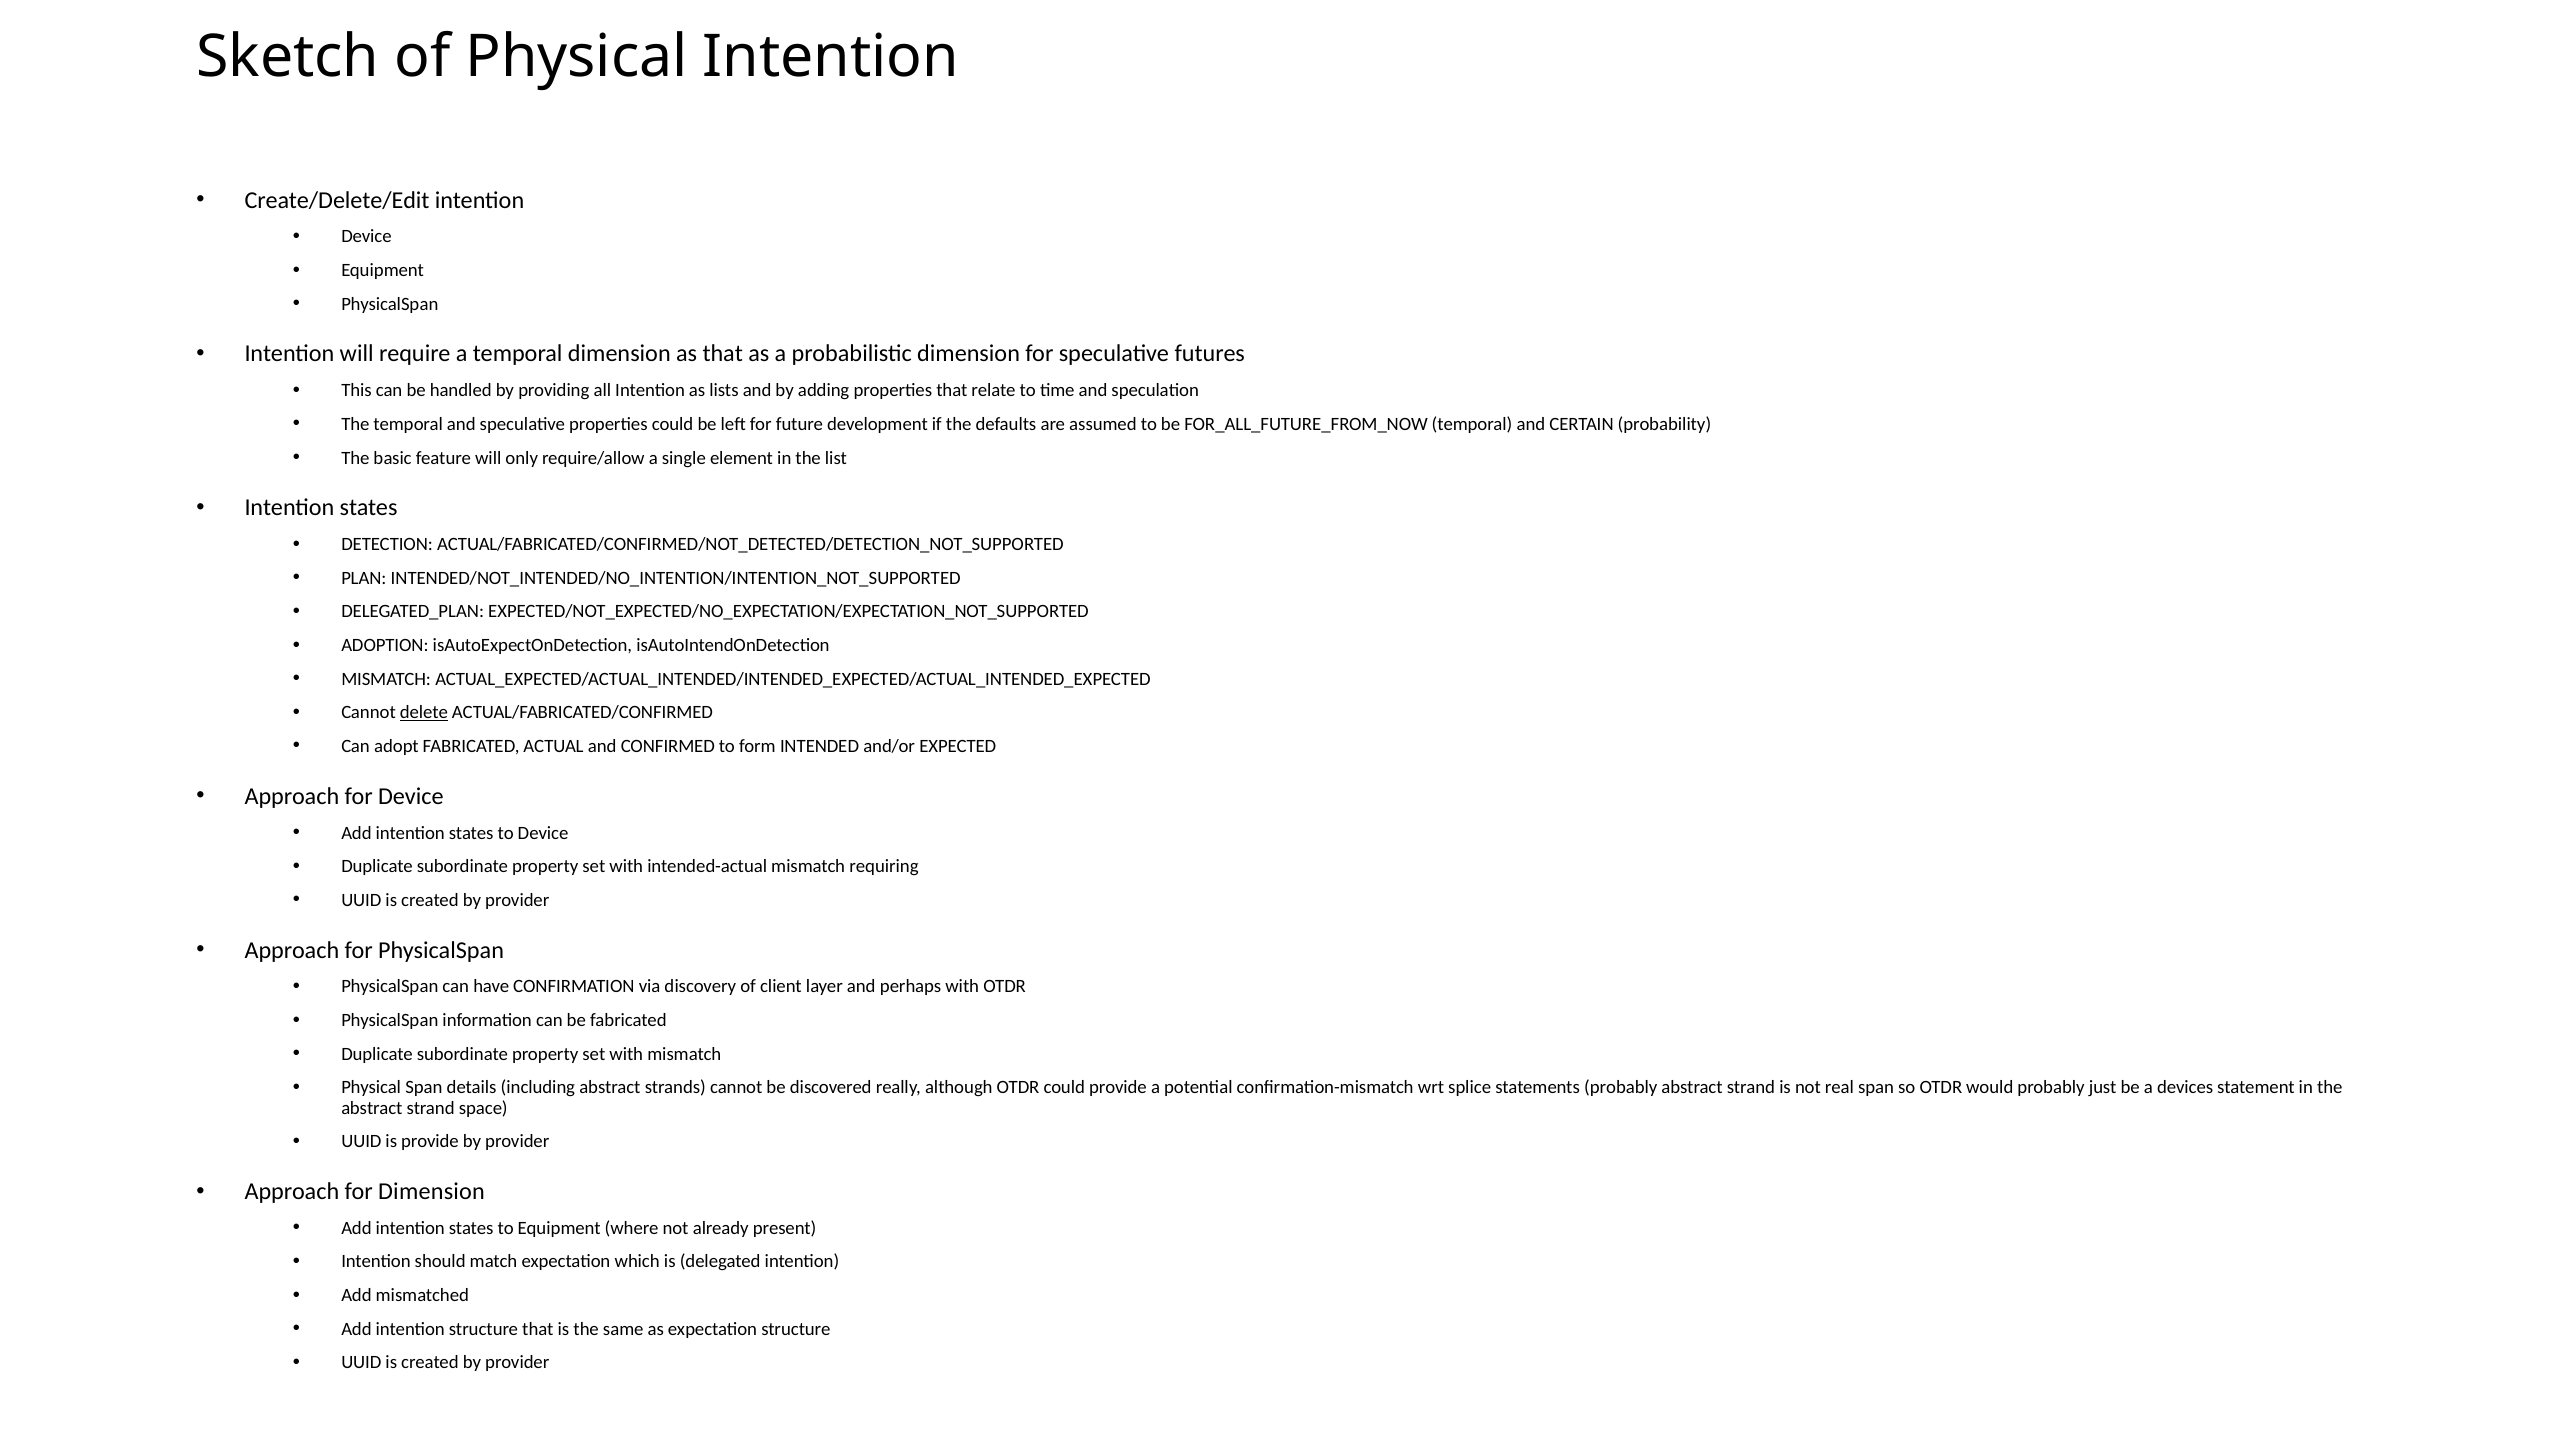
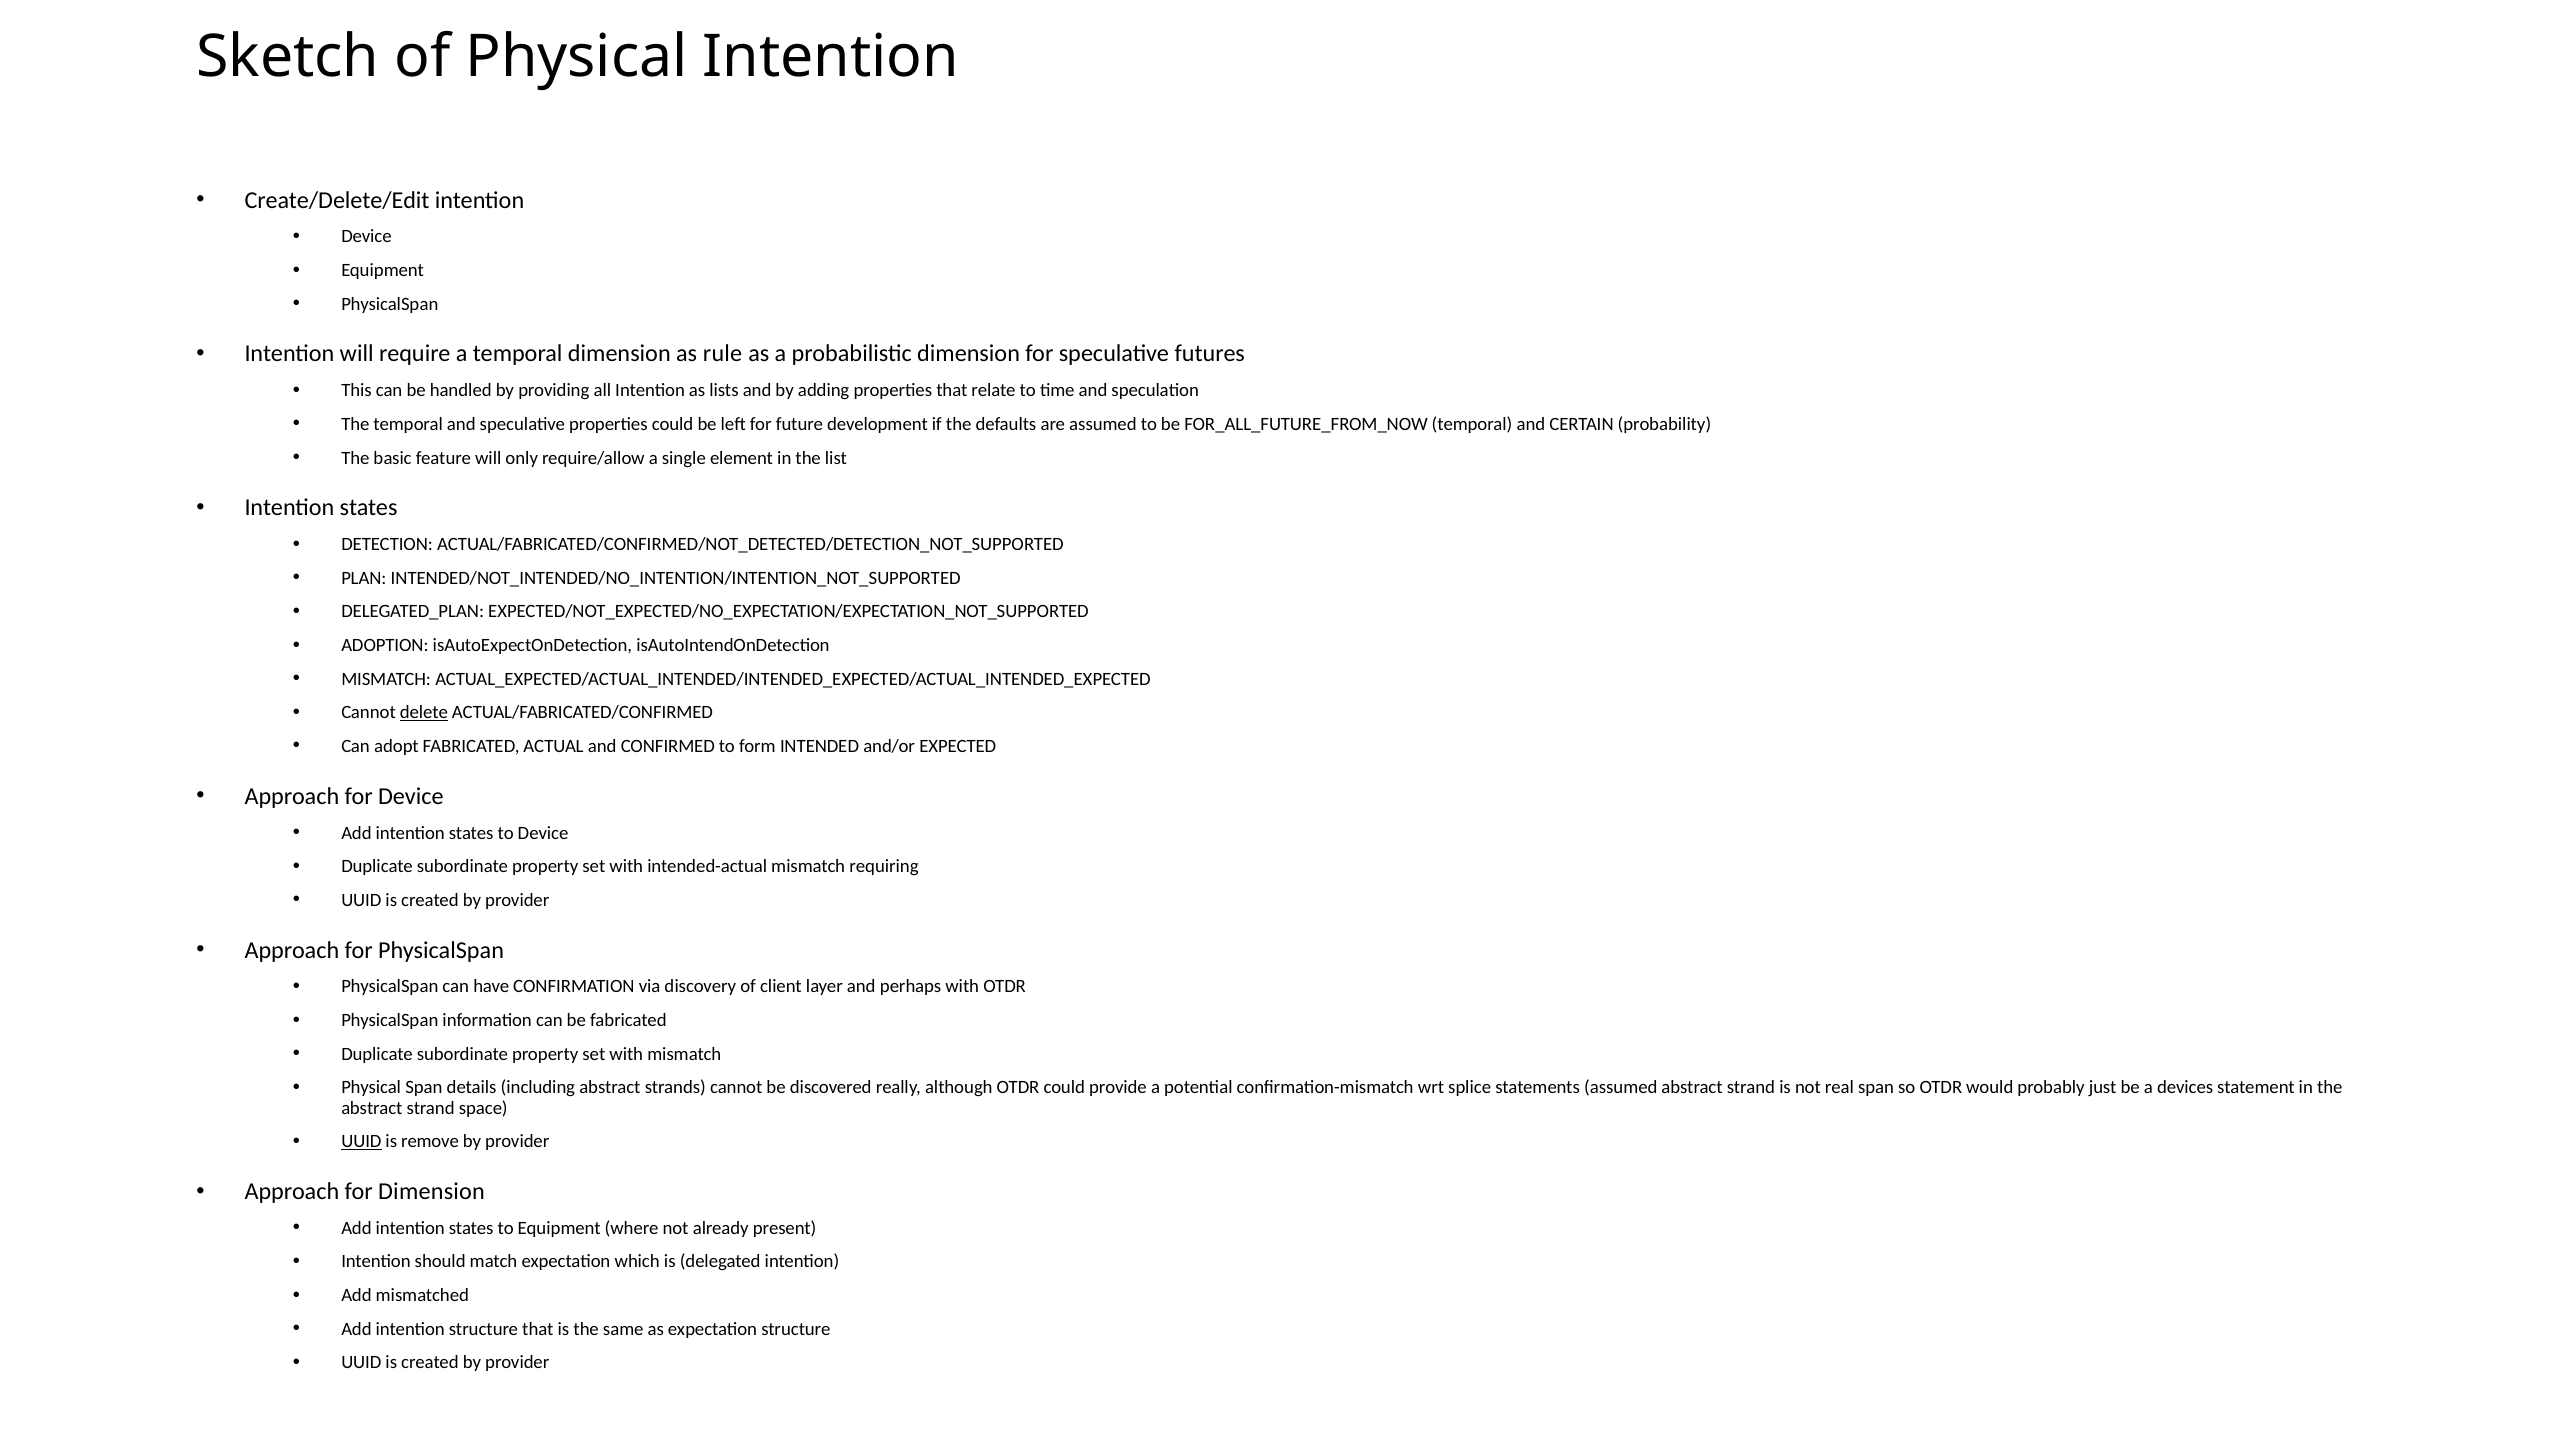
as that: that -> rule (723, 354)
statements probably: probably -> assumed (1621, 1088)
UUID underline: none -> present (361, 1141)
is provide: provide -> remove (430, 1141)
